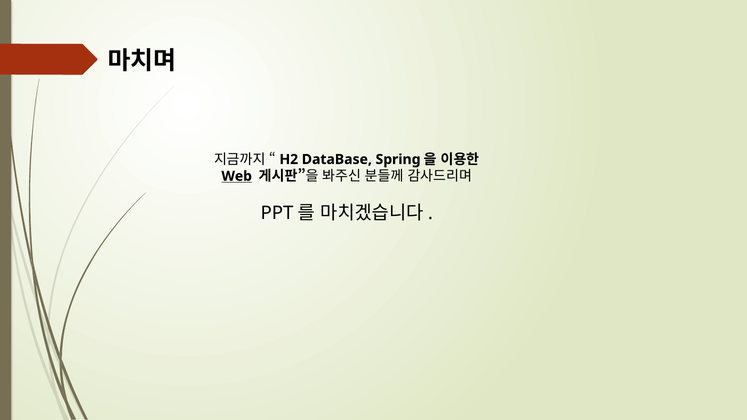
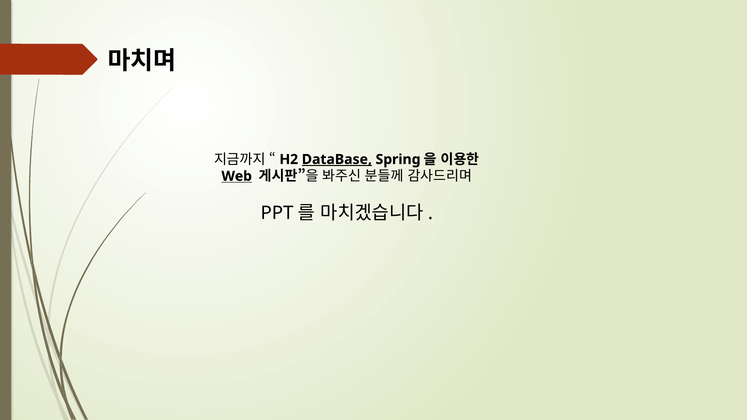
DataBase underline: none -> present (337, 159)
